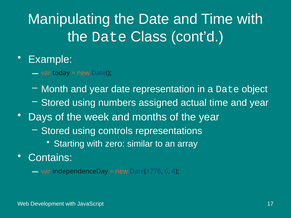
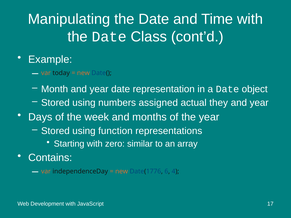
actual time: time -> they (219, 103)
controls: controls -> function (115, 131)
